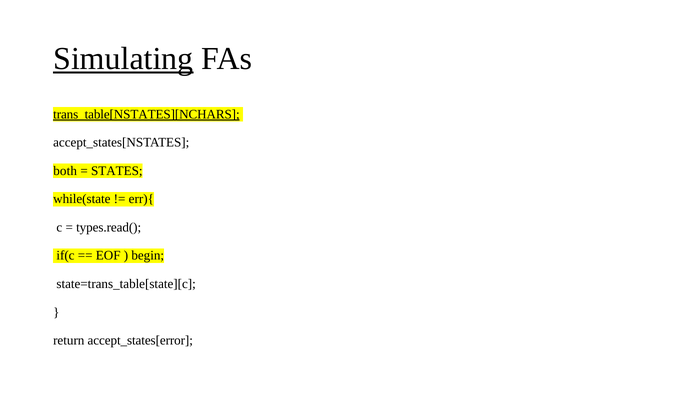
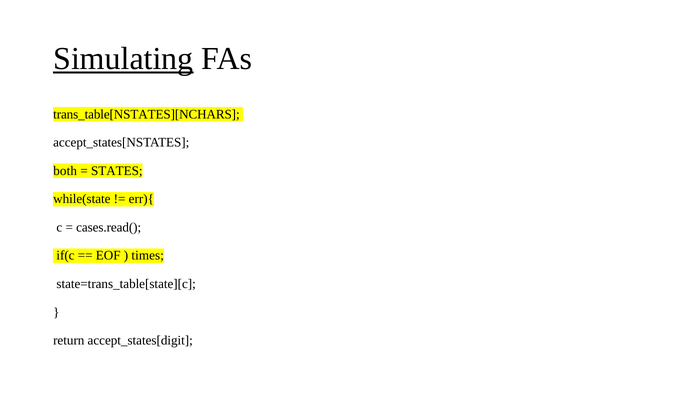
trans_table[NSTATES][NCHARS underline: present -> none (146, 114)
types.read(: types.read( -> cases.read( (109, 227)
begin: begin -> times (148, 255)
accept_states[error: accept_states[error -> accept_states[digit (140, 340)
